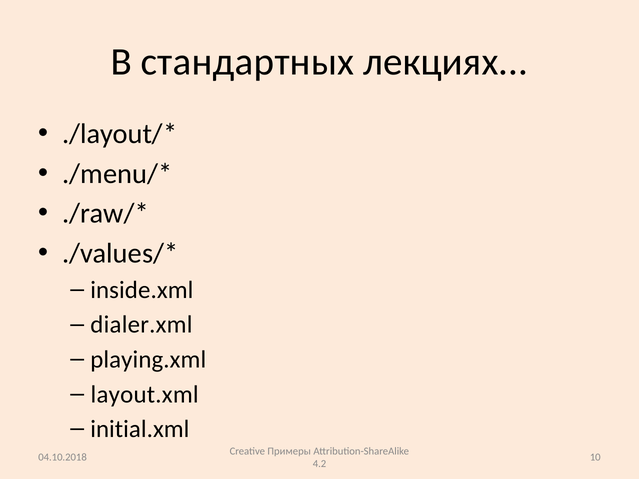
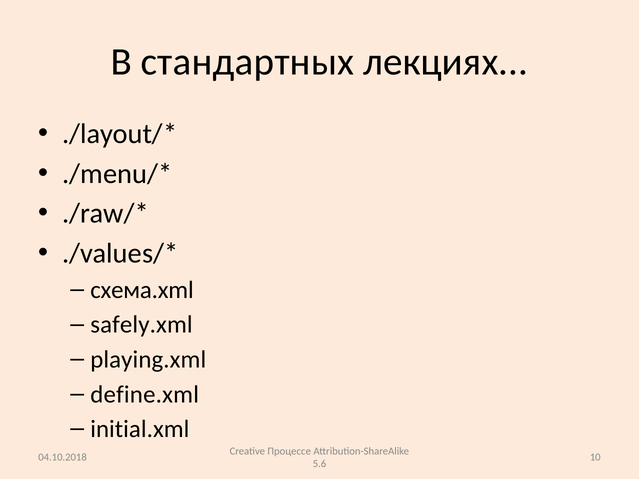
inside.xml: inside.xml -> схема.xml (142, 290)
dialer.xml: dialer.xml -> safely.xml (141, 325)
layout.xml: layout.xml -> define.xml (145, 395)
Примеры: Примеры -> Процессе (289, 451)
4.2: 4.2 -> 5.6 (319, 464)
